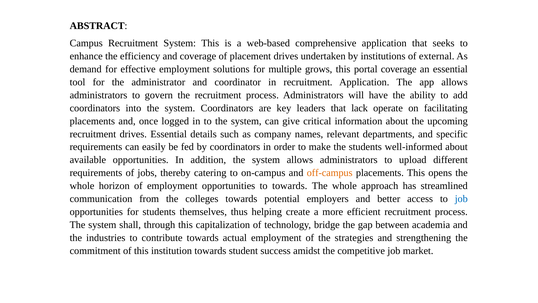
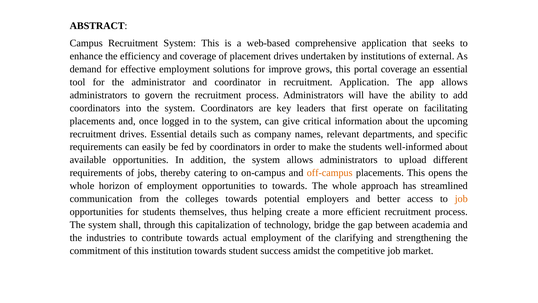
multiple: multiple -> improve (285, 69)
lack: lack -> first (360, 108)
job colour: blue -> orange (461, 199)
strategies: strategies -> clarifying (354, 237)
